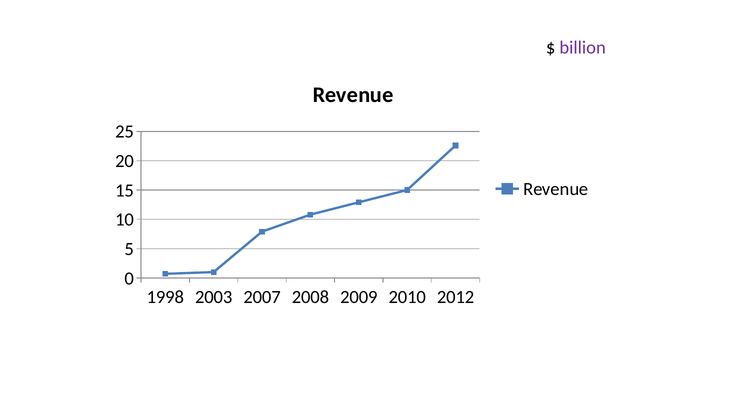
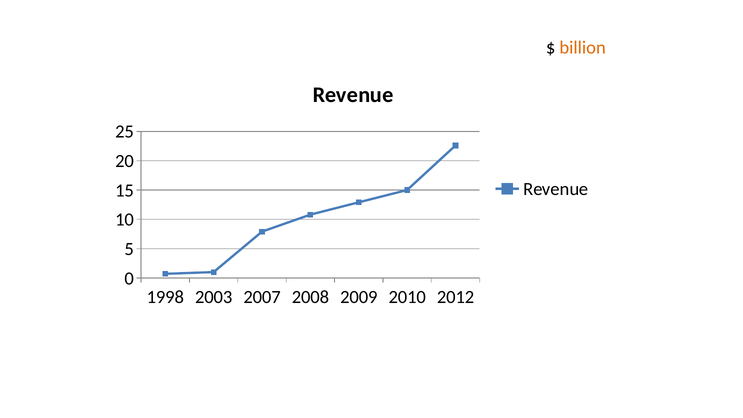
billion colour: purple -> orange (583, 47)
